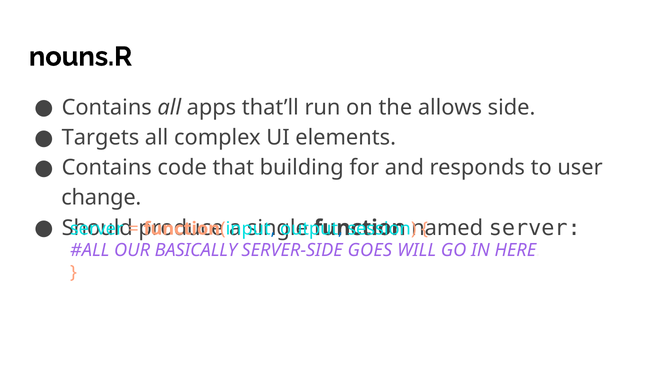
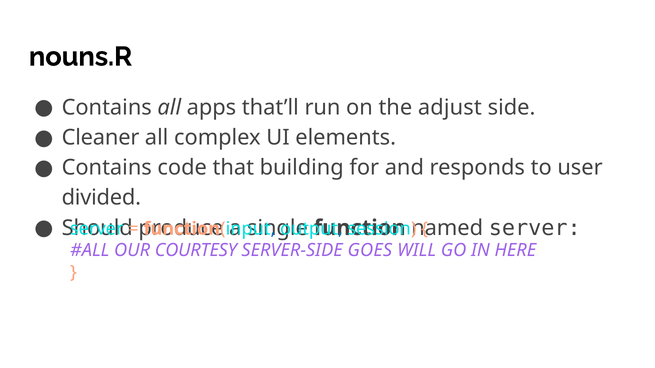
allows: allows -> adjust (450, 108)
Targets: Targets -> Cleaner (101, 138)
change: change -> divided (101, 198)
BASICALLY: BASICALLY -> COURTESY (196, 251)
